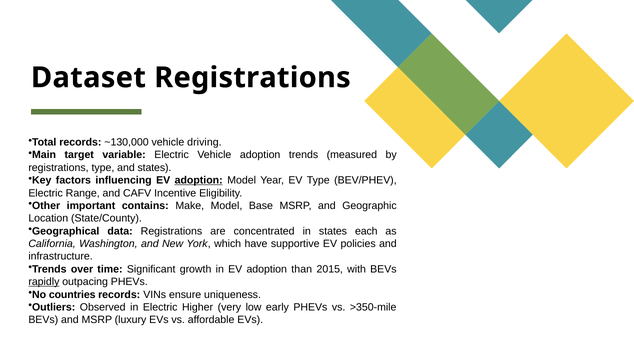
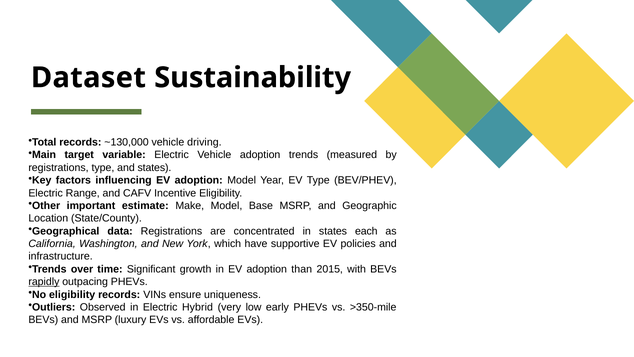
Dataset Registrations: Registrations -> Sustainability (253, 78)
adoption underline: present -> none (199, 180)
contains: contains -> estimate (145, 206)
No countries: countries -> eligibility (72, 294)
Higher: Higher -> Hybrid (197, 307)
